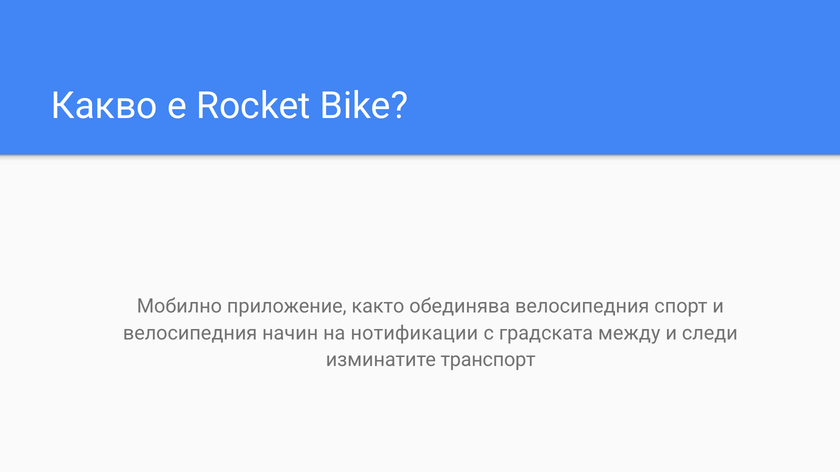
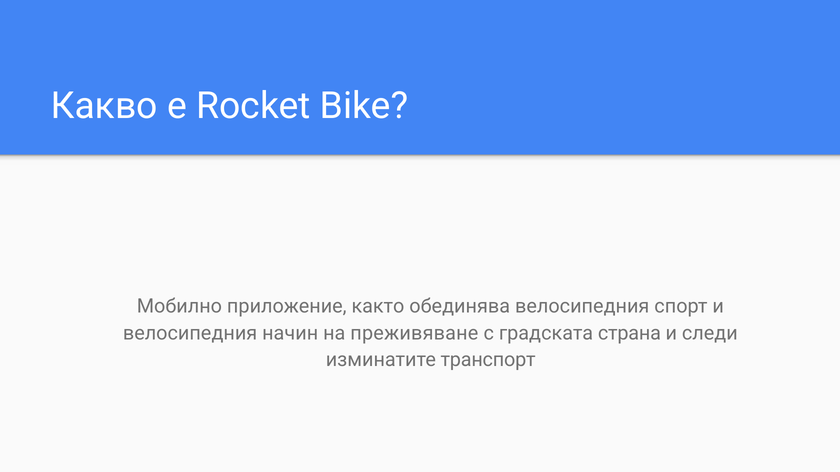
нотификации: нотификации -> преживяване (414, 333)
между: между -> страна (629, 333)
